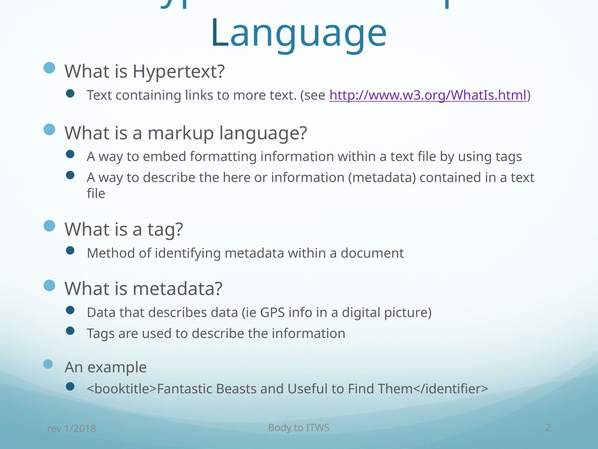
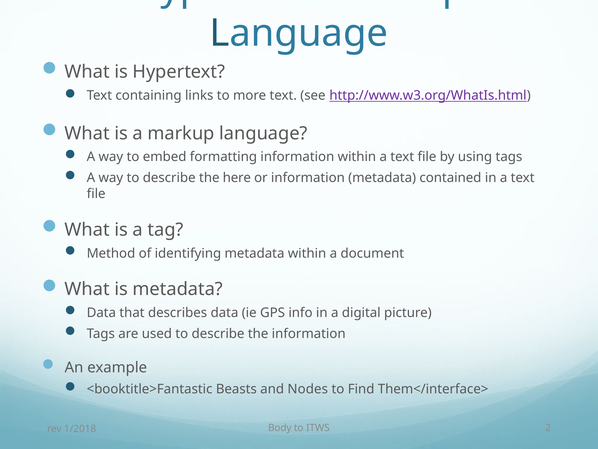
Useful: Useful -> Nodes (308, 389)
Them</identifier>: Them</identifier> -> Them</interface> (433, 389)
